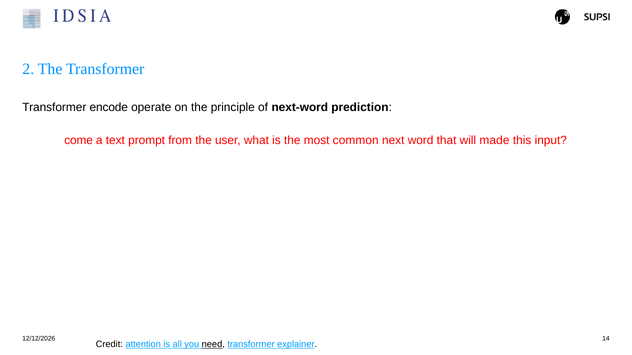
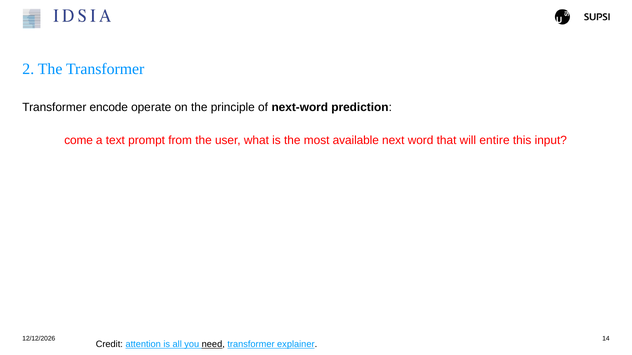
common: common -> available (356, 140)
made: made -> entire (494, 140)
